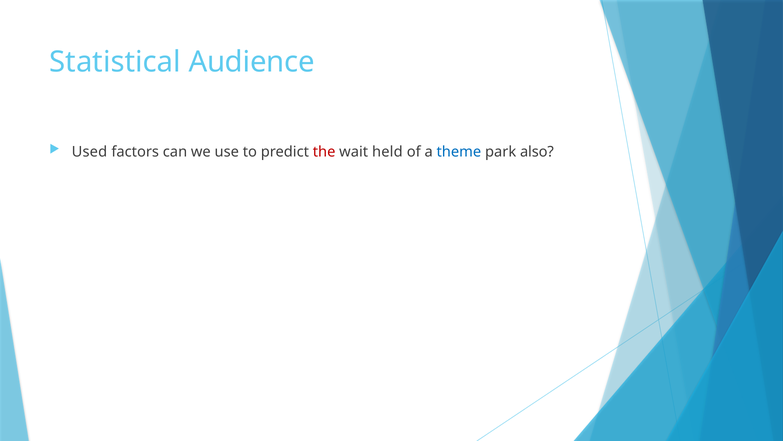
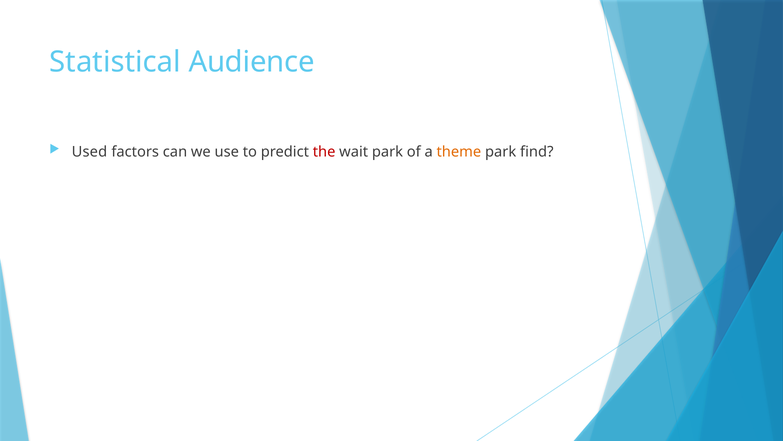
wait held: held -> park (387, 152)
theme colour: blue -> orange (459, 152)
also: also -> find (537, 152)
